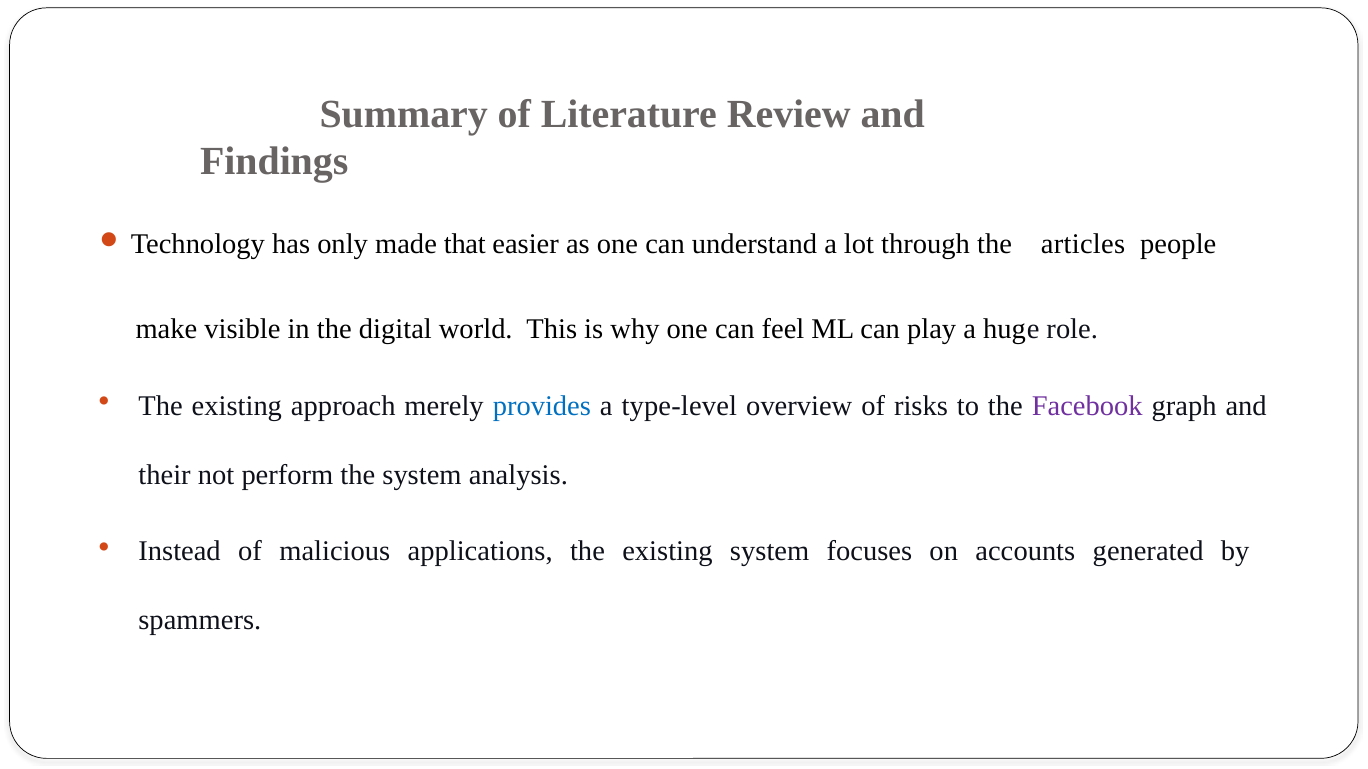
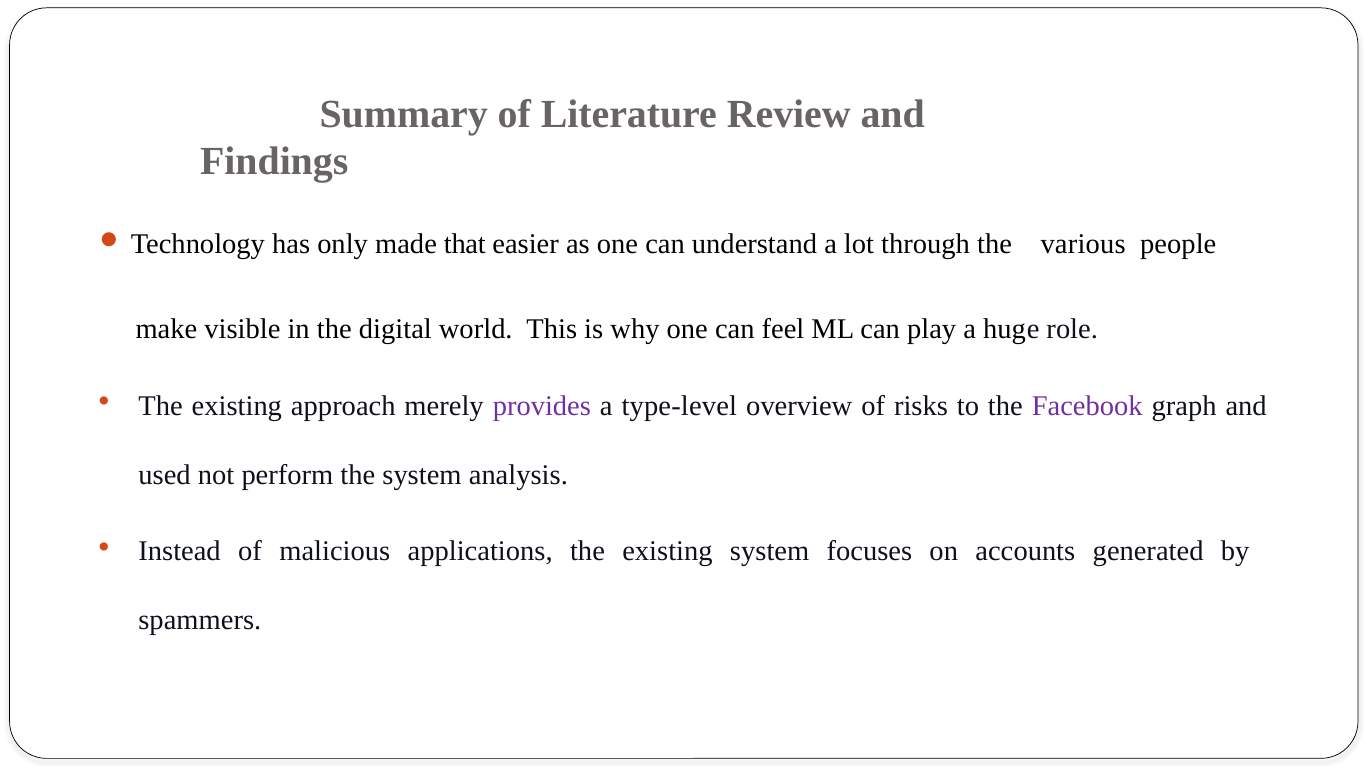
articles: articles -> various (1083, 245)
provides colour: blue -> purple (542, 406)
their: their -> used (165, 475)
